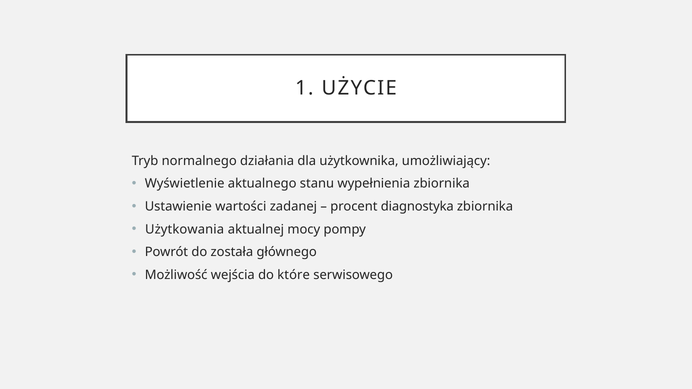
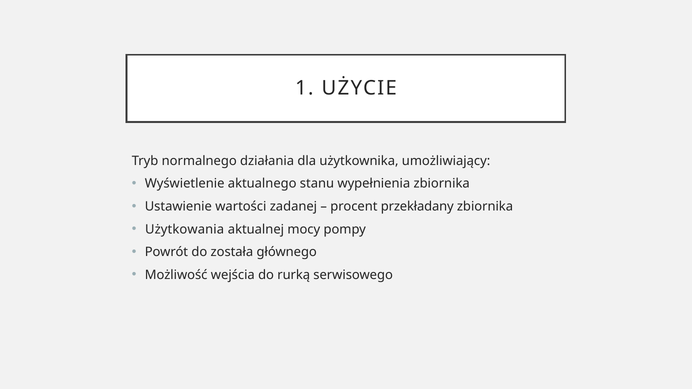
diagnostyka: diagnostyka -> przekładany (417, 207)
które: które -> rurką (294, 275)
